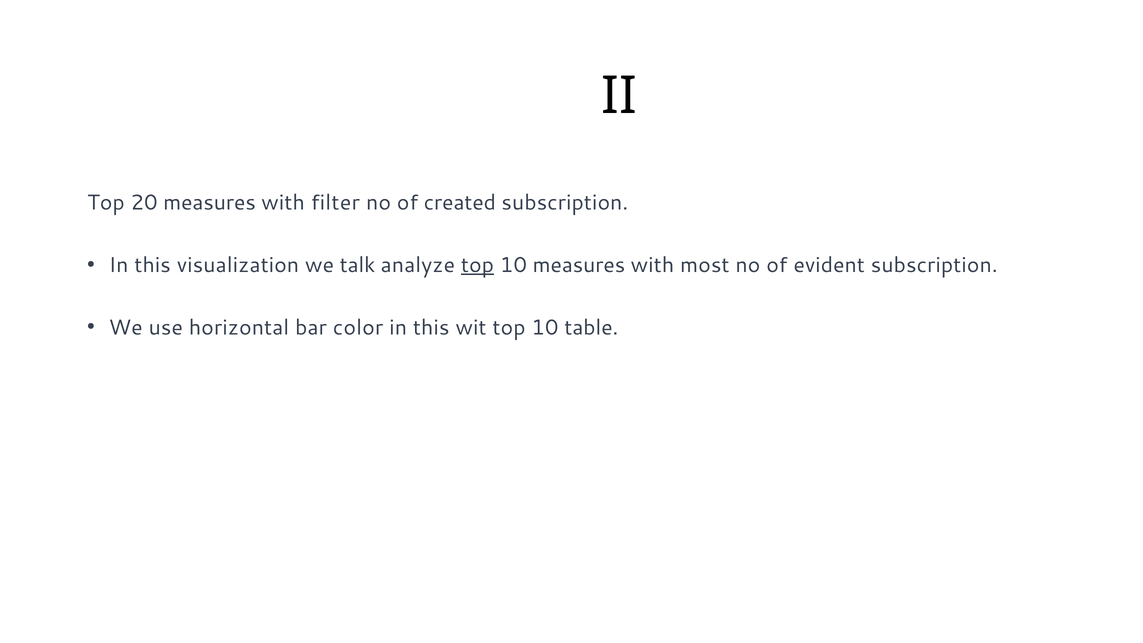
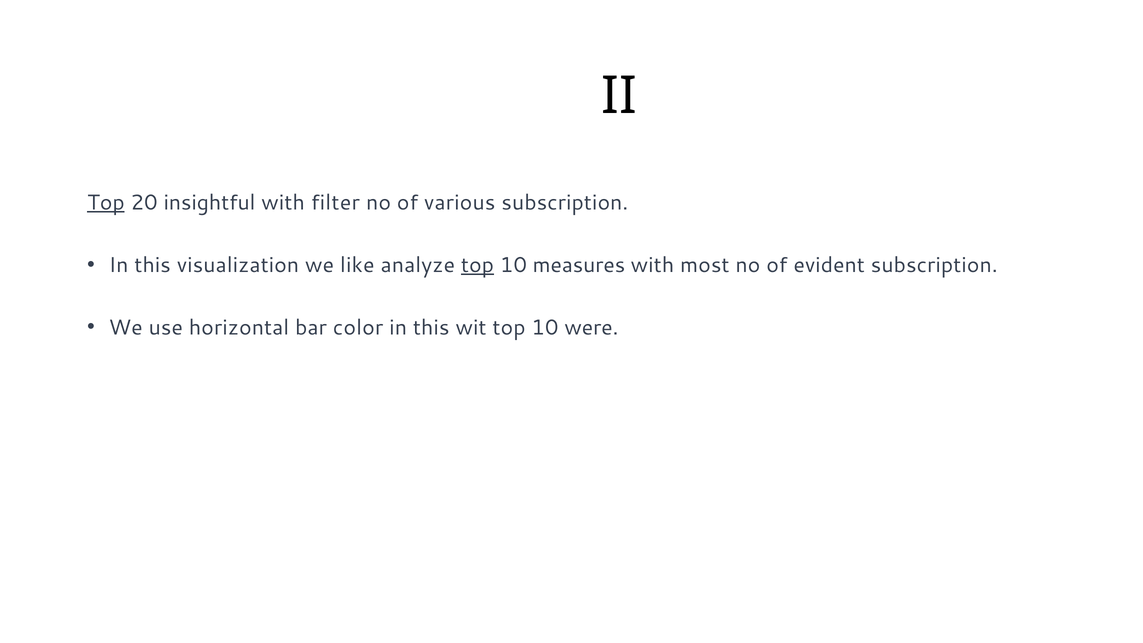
Top underline: none -> present (106, 203)
20 measures: measures -> insightful (210, 203)
created: created -> various (460, 203)
talk: talk -> like (357, 265)
table: table -> were (591, 327)
